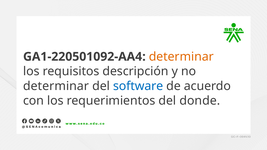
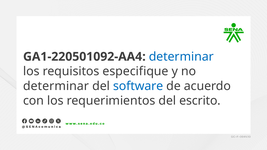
determinar colour: orange -> blue (181, 57)
descripción: descripción -> especifique (135, 71)
donde: donde -> escrito (200, 101)
